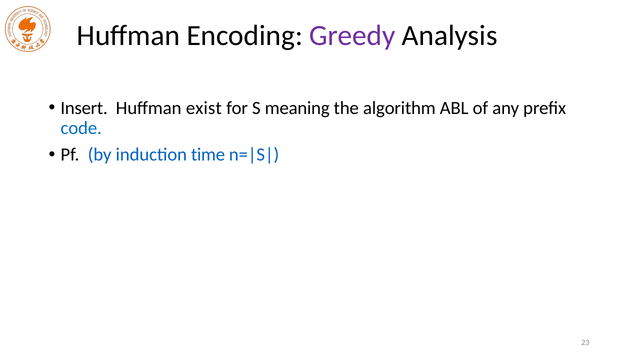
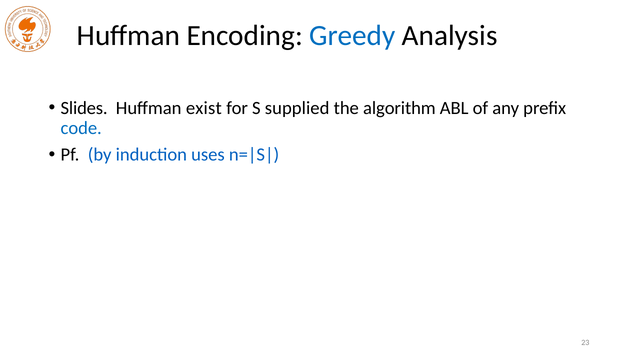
Greedy colour: purple -> blue (352, 35)
Insert: Insert -> Slides (84, 108)
meaning: meaning -> supplied (297, 108)
time: time -> uses (208, 155)
